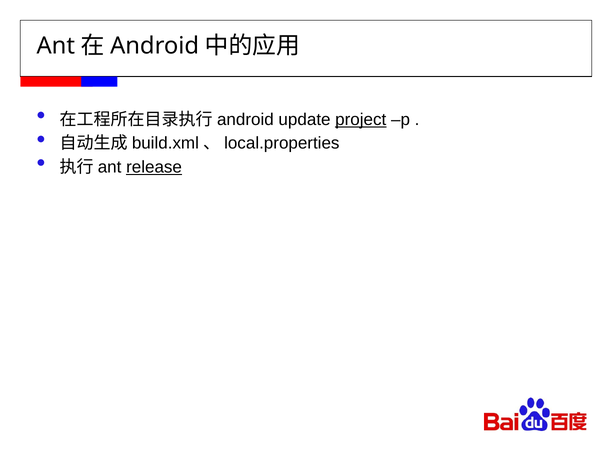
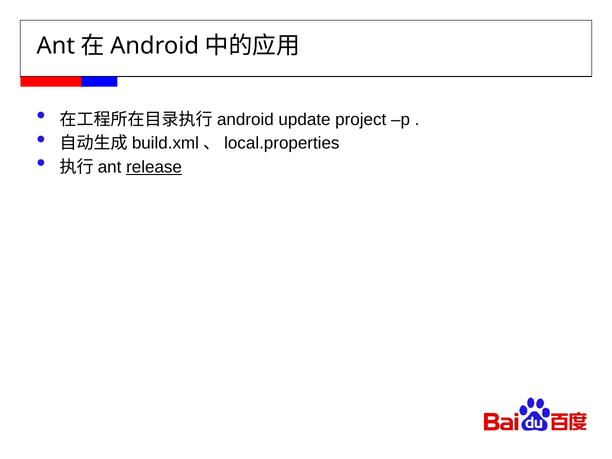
project underline: present -> none (361, 120)
